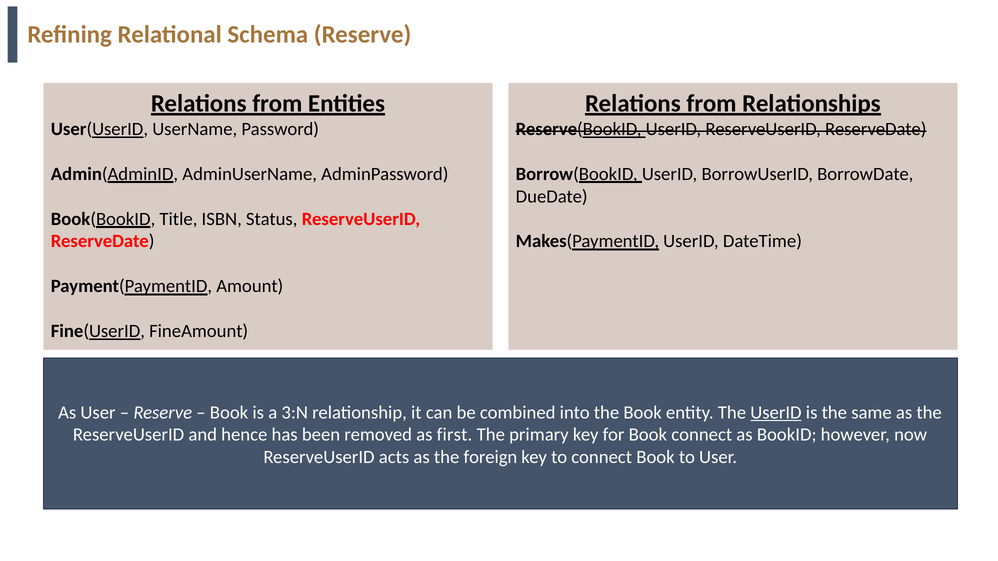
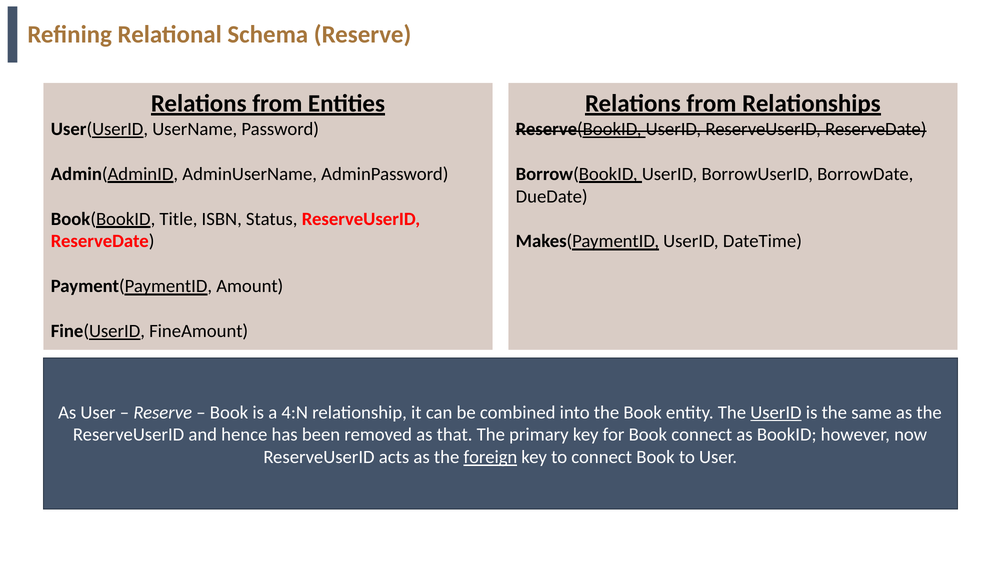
3:N: 3:N -> 4:N (295, 413)
first: first -> that (455, 435)
foreign underline: none -> present (490, 458)
